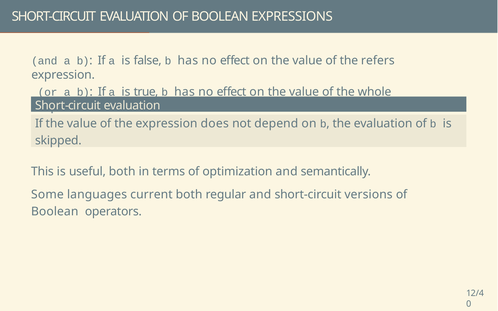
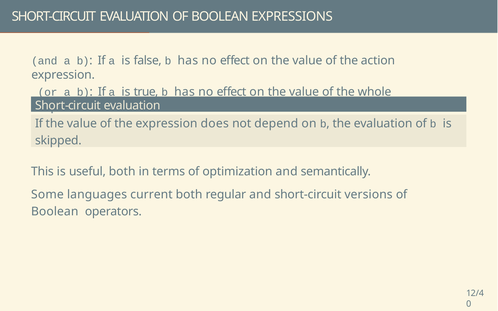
refers: refers -> action (378, 60)
